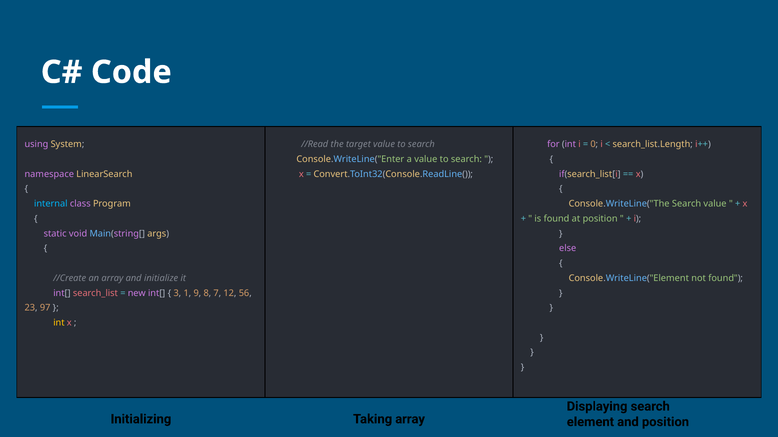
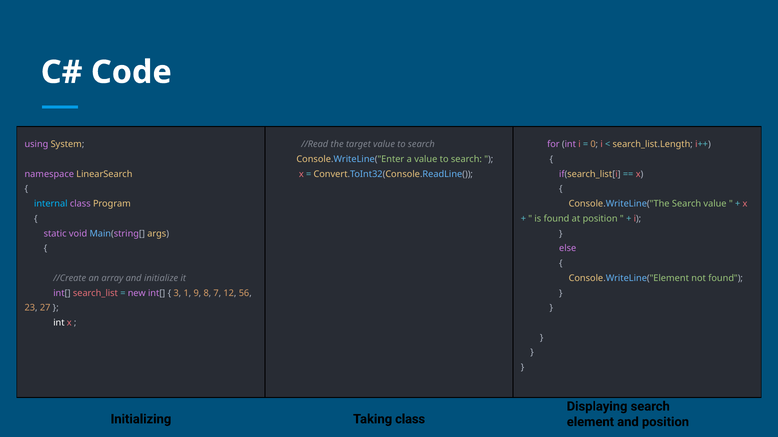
97: 97 -> 27 (45, 308)
int colour: yellow -> white (59, 323)
Taking array: array -> class (410, 420)
